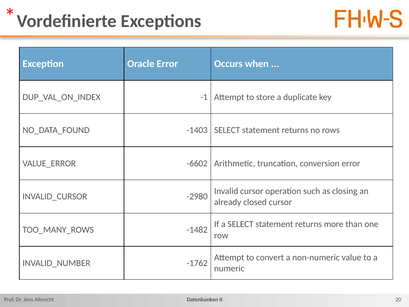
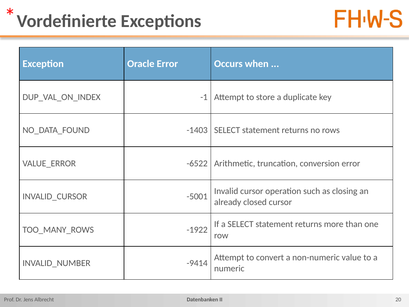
-6602: -6602 -> -6522 (197, 163)
-2980: -2980 -> -5001 (197, 196)
-1482: -1482 -> -1922 (197, 230)
-1762: -1762 -> -9414 (197, 263)
